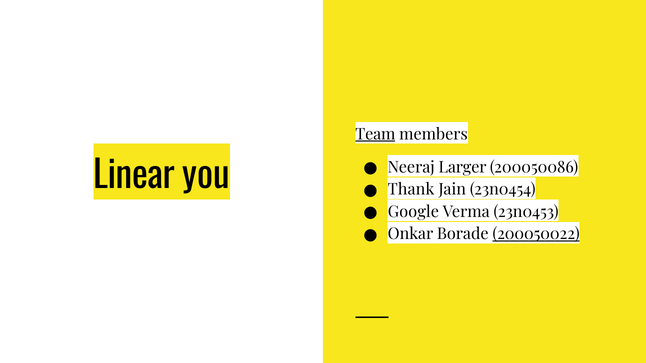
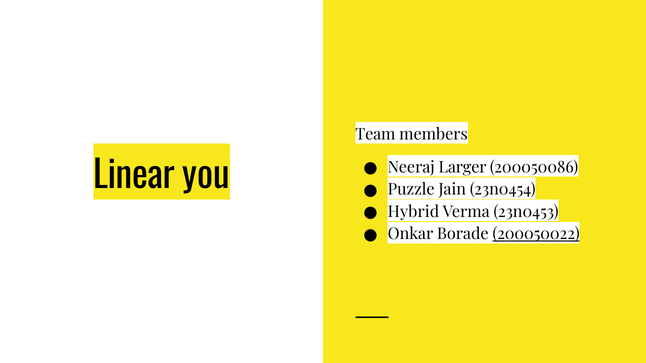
Team underline: present -> none (375, 134)
Thank: Thank -> Puzzle (411, 190)
Google: Google -> Hybrid (413, 212)
